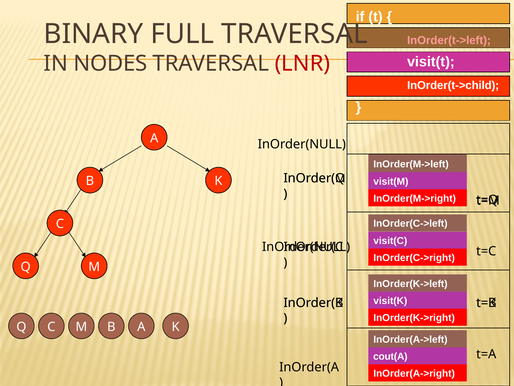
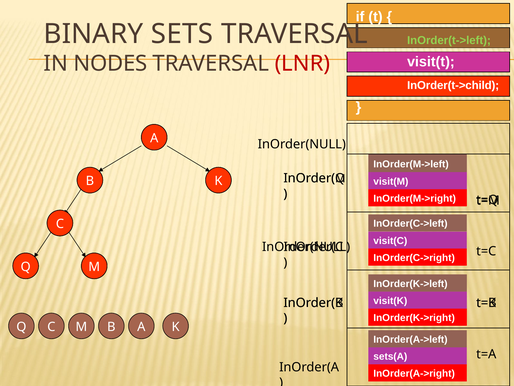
FULL: FULL -> SETS (182, 34)
InOrder(t->left colour: pink -> light green (449, 40)
cout(A: cout(A -> sets(A (390, 356)
